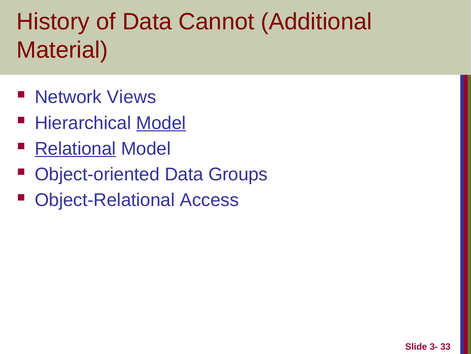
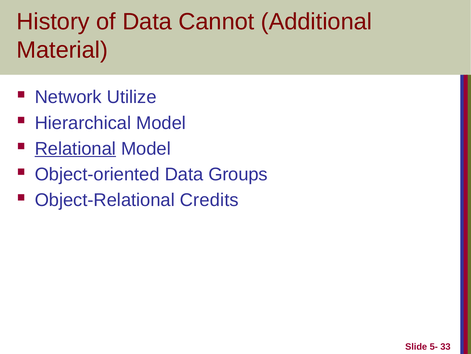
Views: Views -> Utilize (132, 97)
Model underline: present -> none (161, 123)
Access: Access -> Credits (209, 200)
3-: 3- -> 5- (434, 346)
